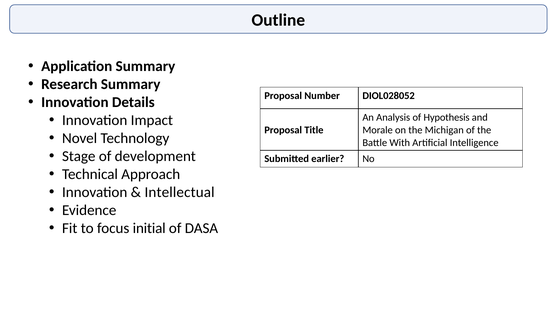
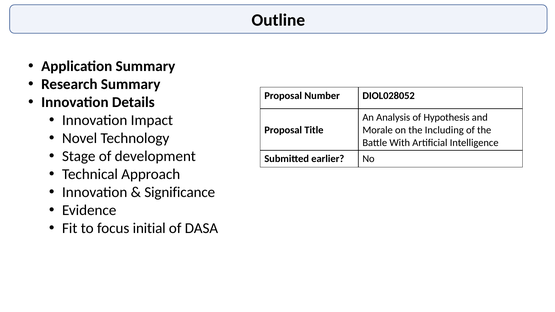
Michigan: Michigan -> Including (444, 130)
Intellectual: Intellectual -> Significance (180, 192)
